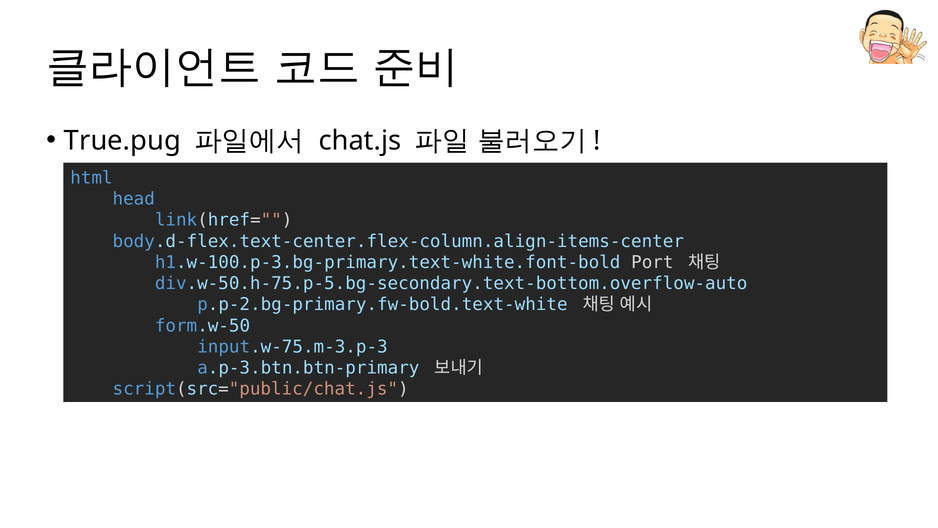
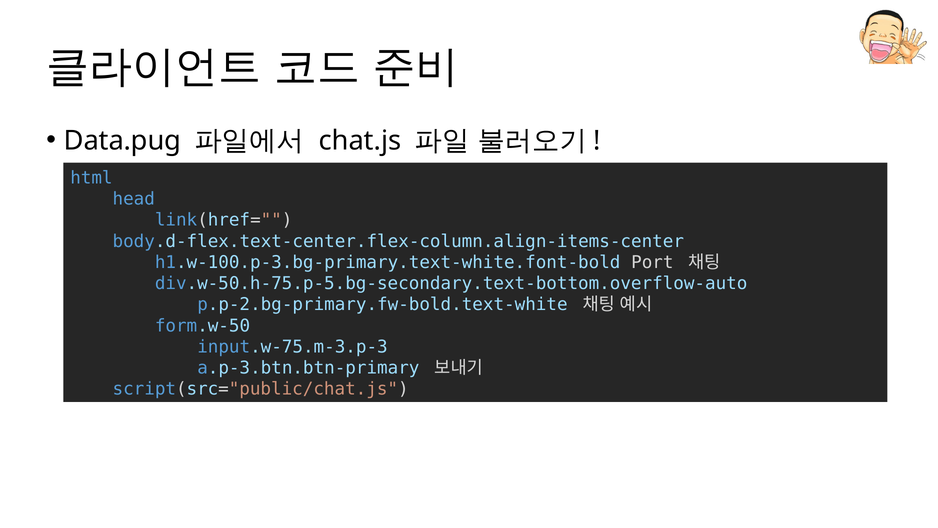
True.pug: True.pug -> Data.pug (123, 140)
